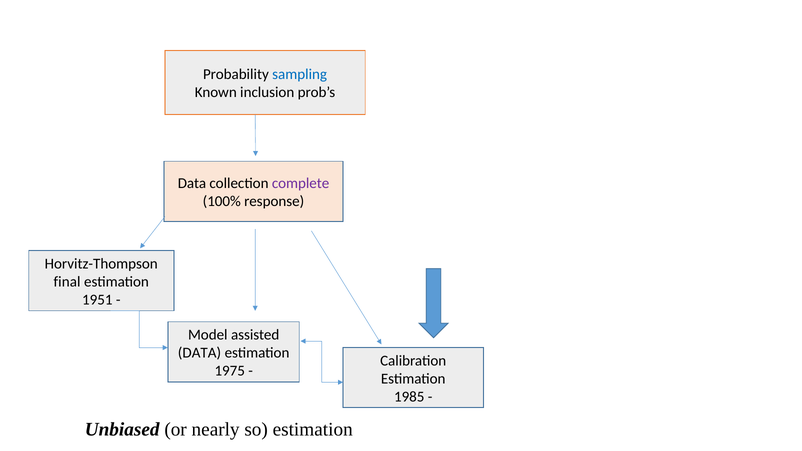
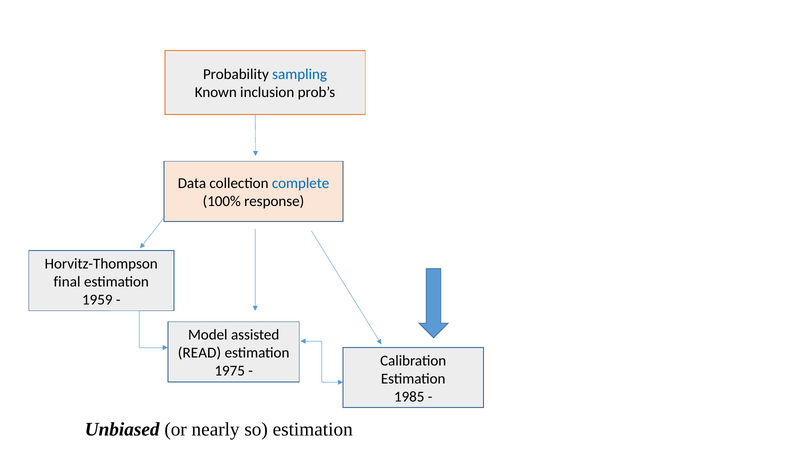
complete colour: purple -> blue (301, 183)
1951: 1951 -> 1959 (97, 300)
DATA: DATA -> READ (199, 353)
